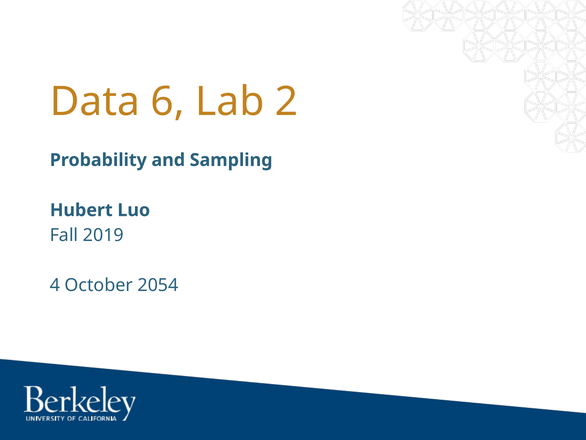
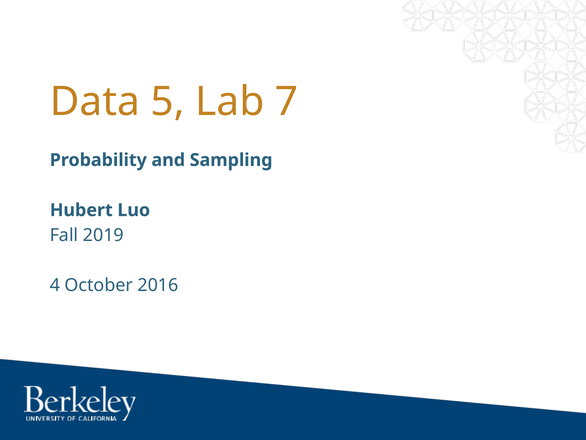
6: 6 -> 5 (168, 102)
2: 2 -> 7 (287, 102)
2054: 2054 -> 2016 (158, 285)
